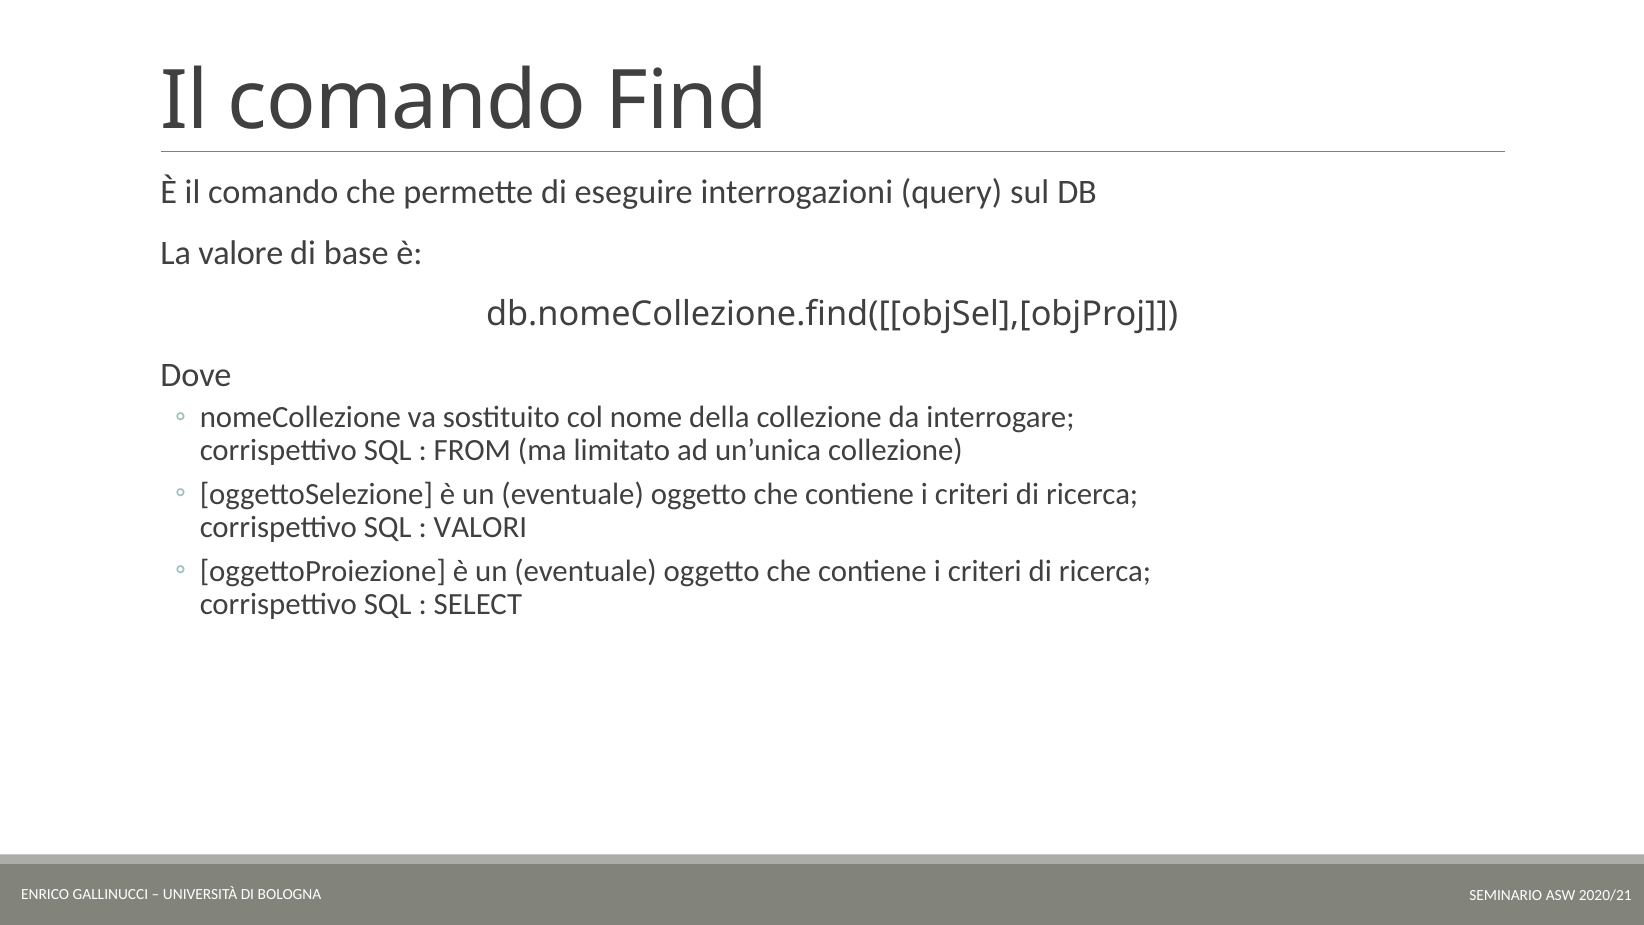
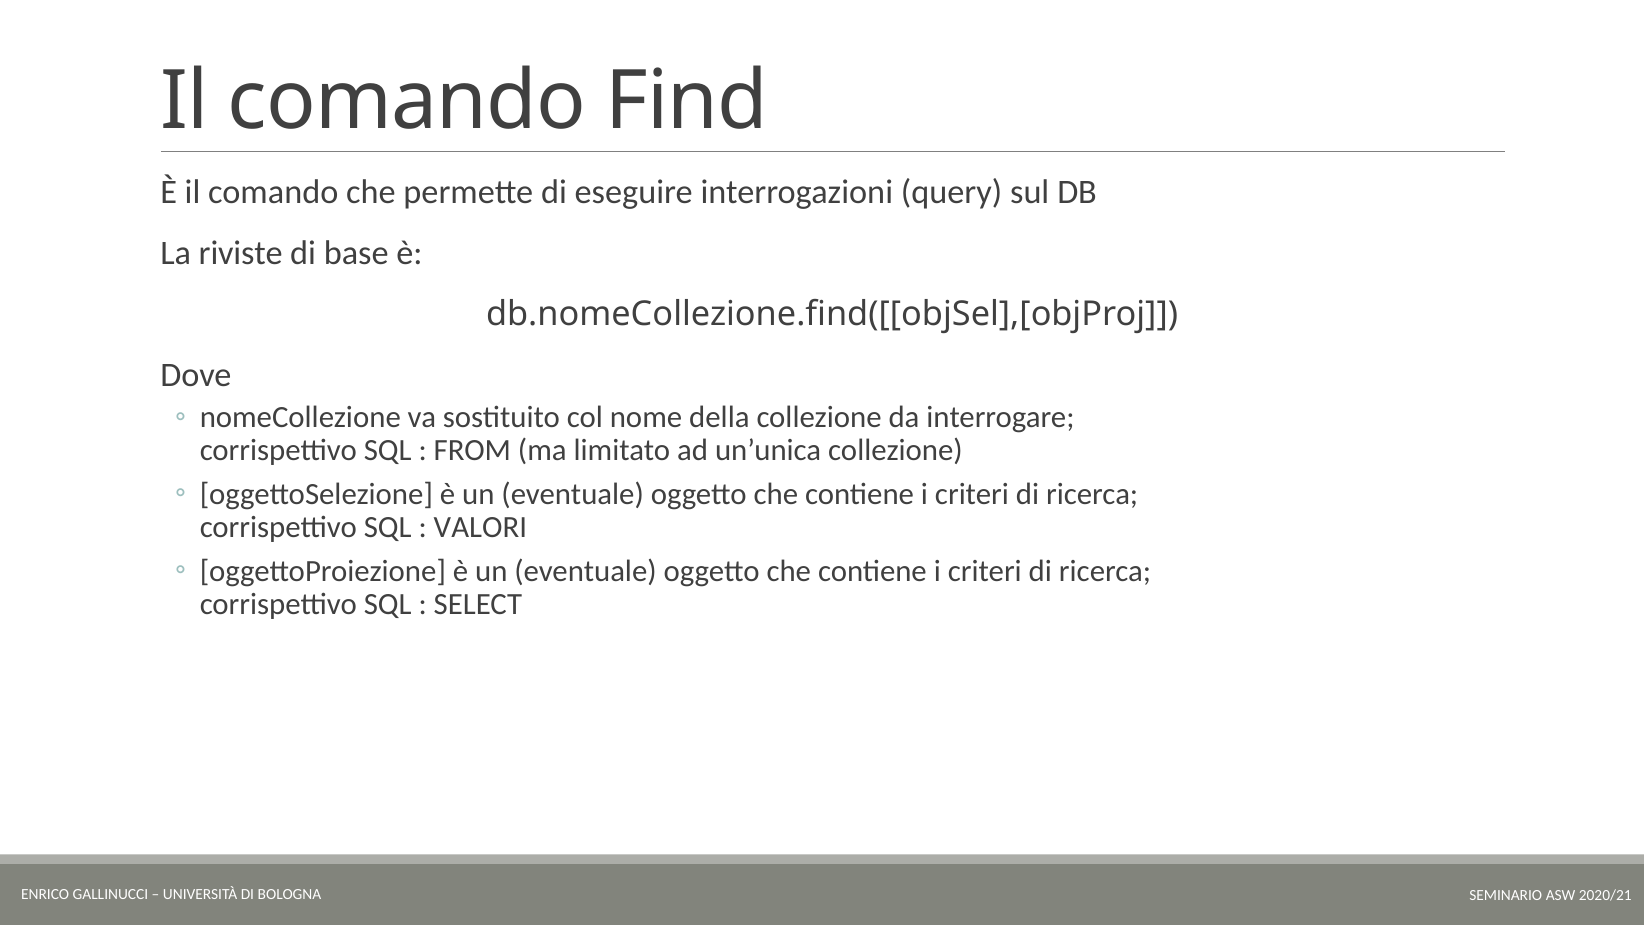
valore: valore -> riviste (241, 253)
